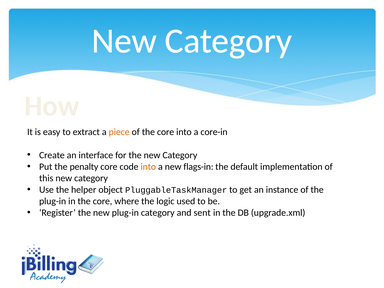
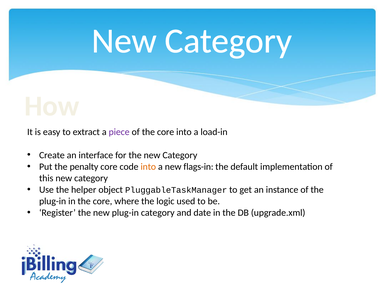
piece colour: orange -> purple (119, 132)
core-in: core-in -> load-in (214, 132)
sent: sent -> date (202, 213)
